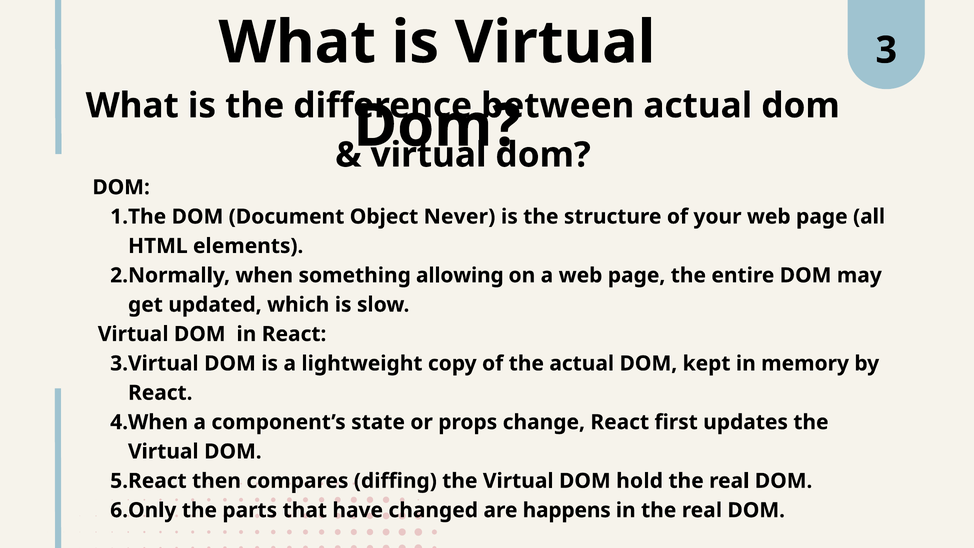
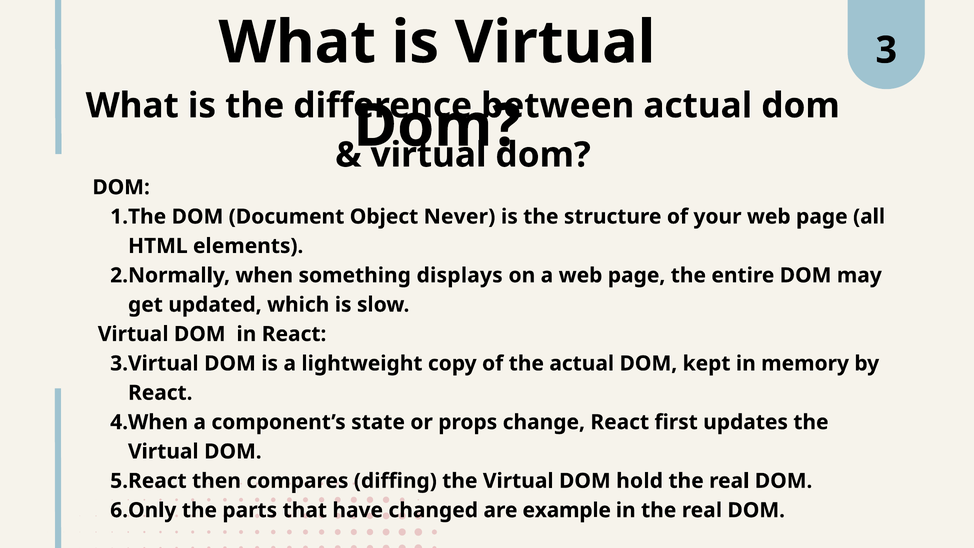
allowing: allowing -> displays (460, 275)
happens: happens -> example (567, 510)
